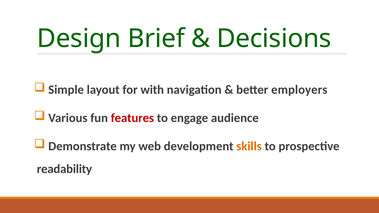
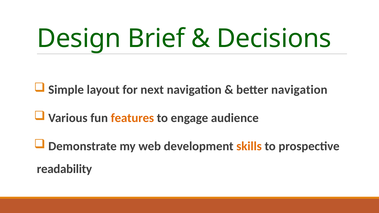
with: with -> next (152, 90)
better employers: employers -> navigation (299, 90)
features colour: red -> orange (132, 118)
